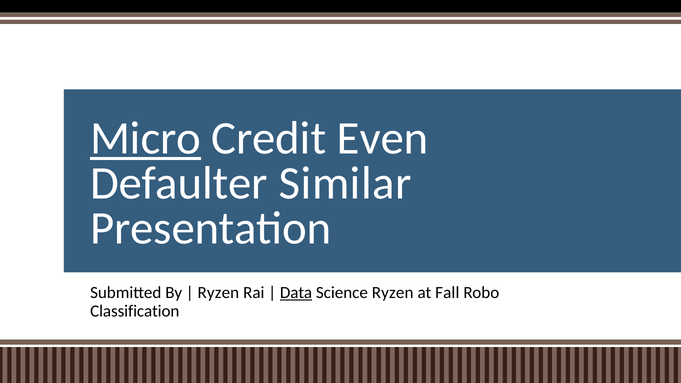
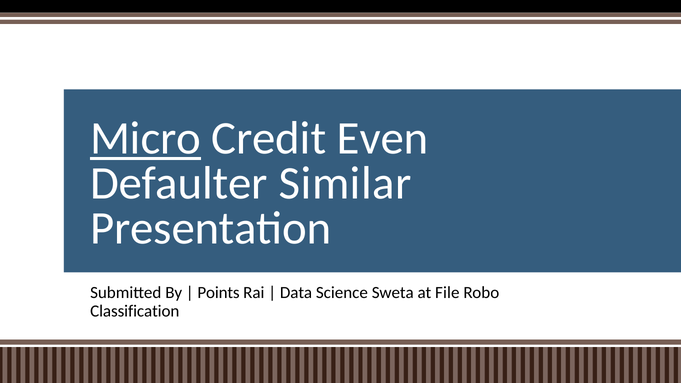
Ryzen: Ryzen -> Points (219, 293)
Data underline: present -> none (296, 293)
Science Ryzen: Ryzen -> Sweta (393, 293)
Fall: Fall -> File (447, 293)
